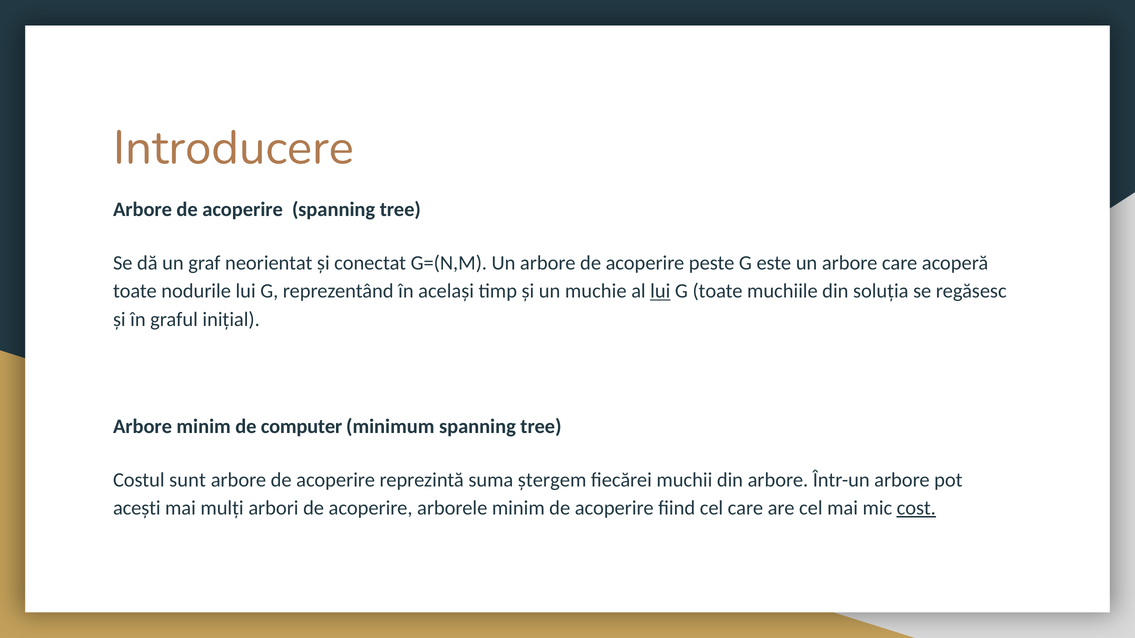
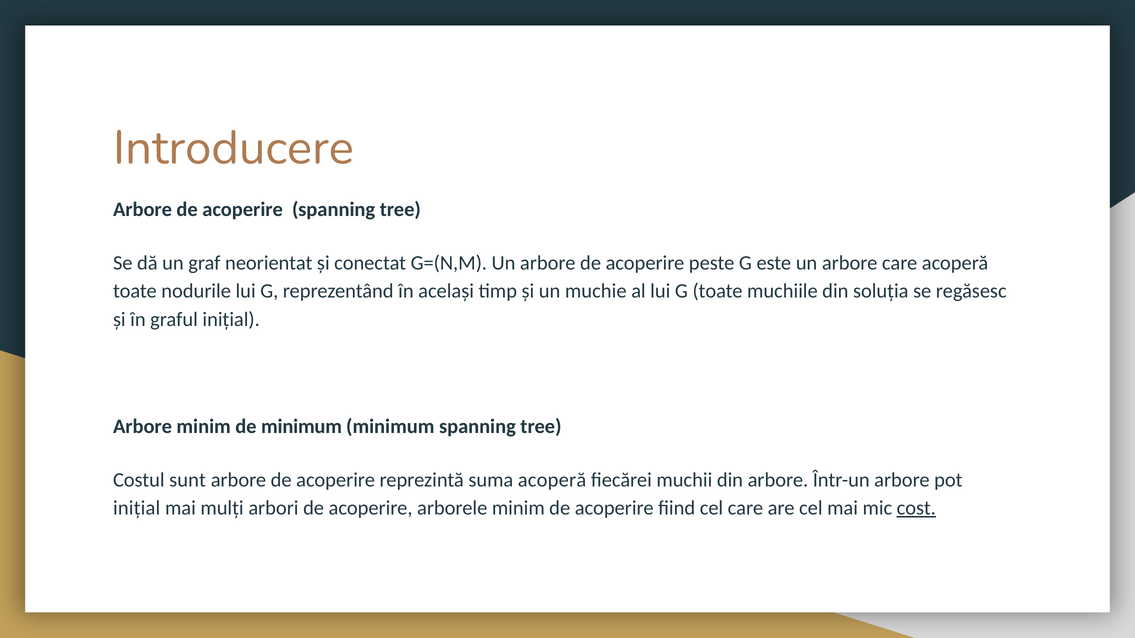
lui underline: present -> none (660, 291)
de computer: computer -> minimum (302, 427)
suma ștergem: ștergem -> acoperă (552, 480)
acești: acești -> inițial (137, 508)
